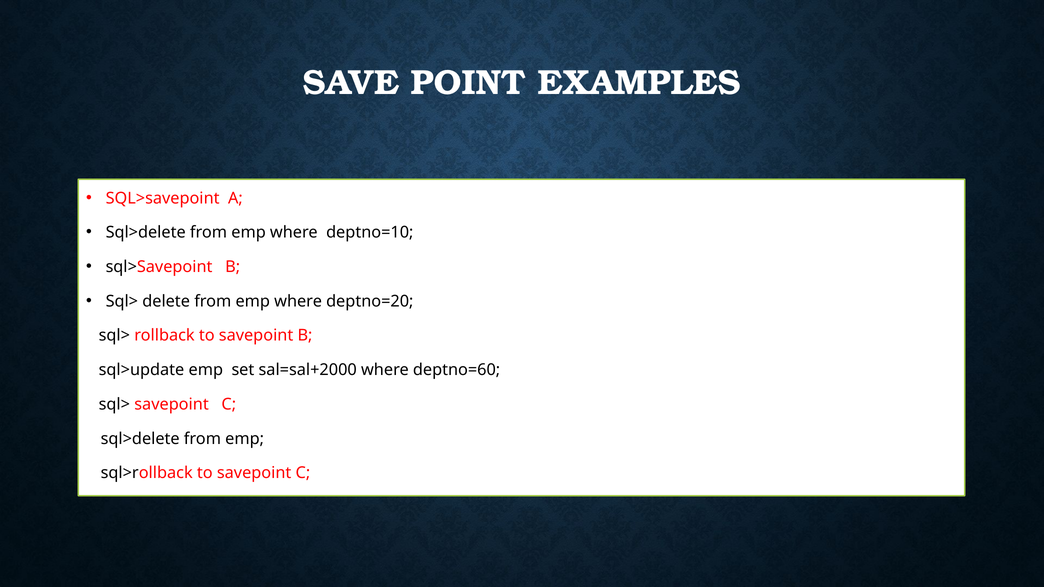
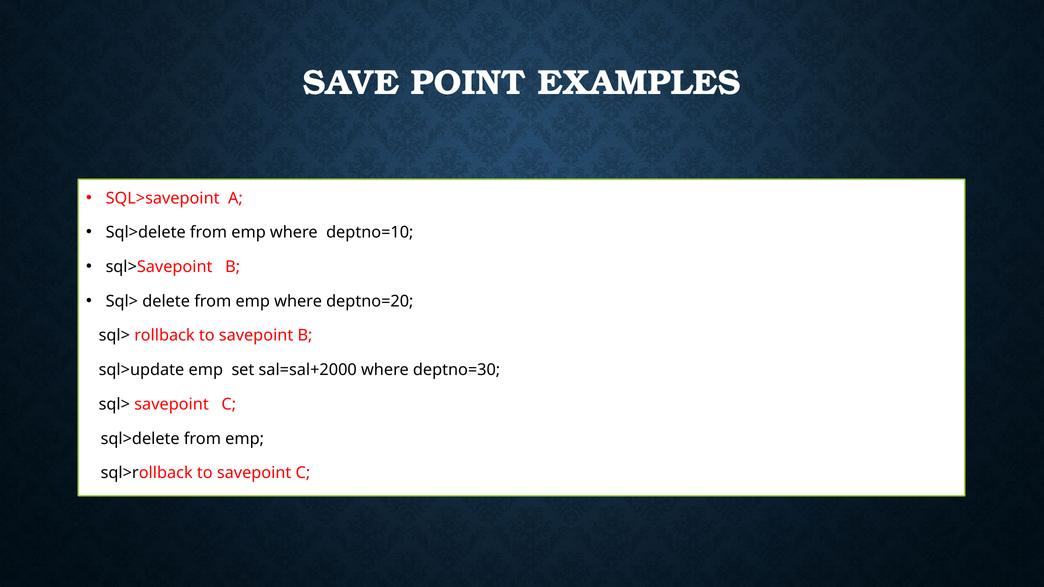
deptno=60: deptno=60 -> deptno=30 (457, 370)
